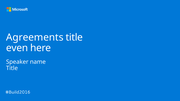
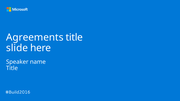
even: even -> slide (17, 48)
